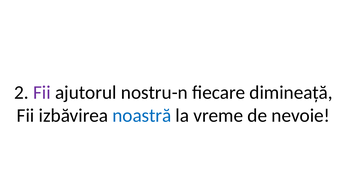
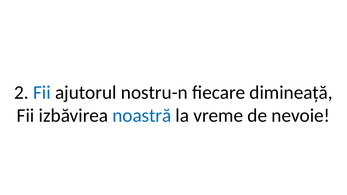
Fii colour: purple -> blue (42, 93)
